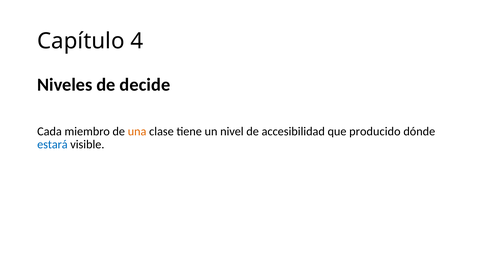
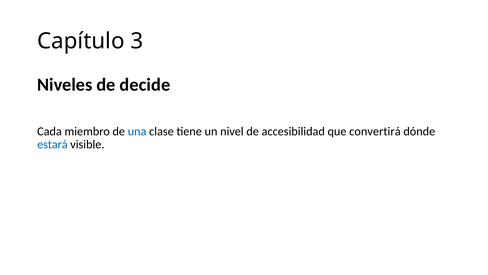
4: 4 -> 3 (137, 41)
una colour: orange -> blue (137, 131)
producido: producido -> convertirá (375, 131)
